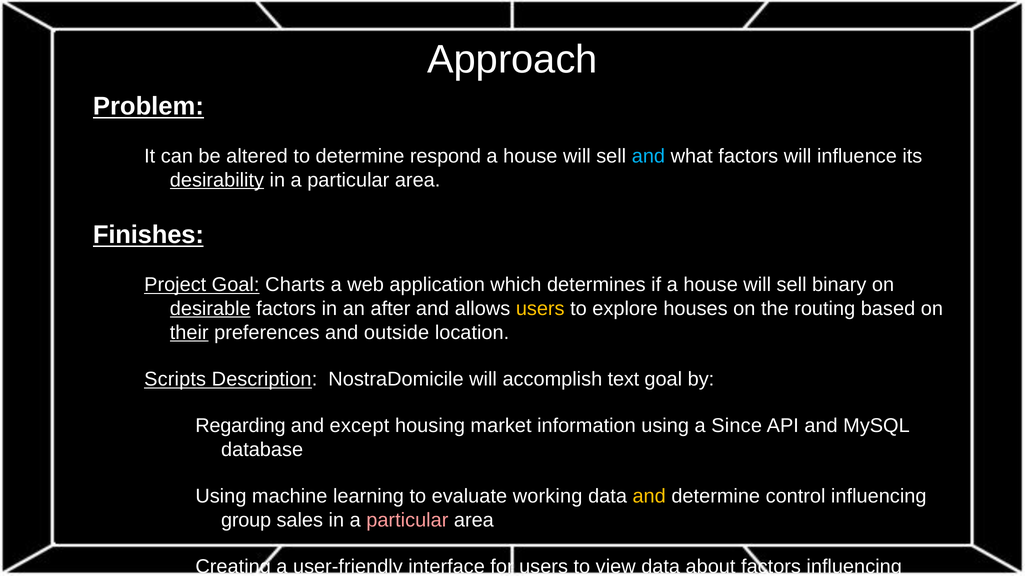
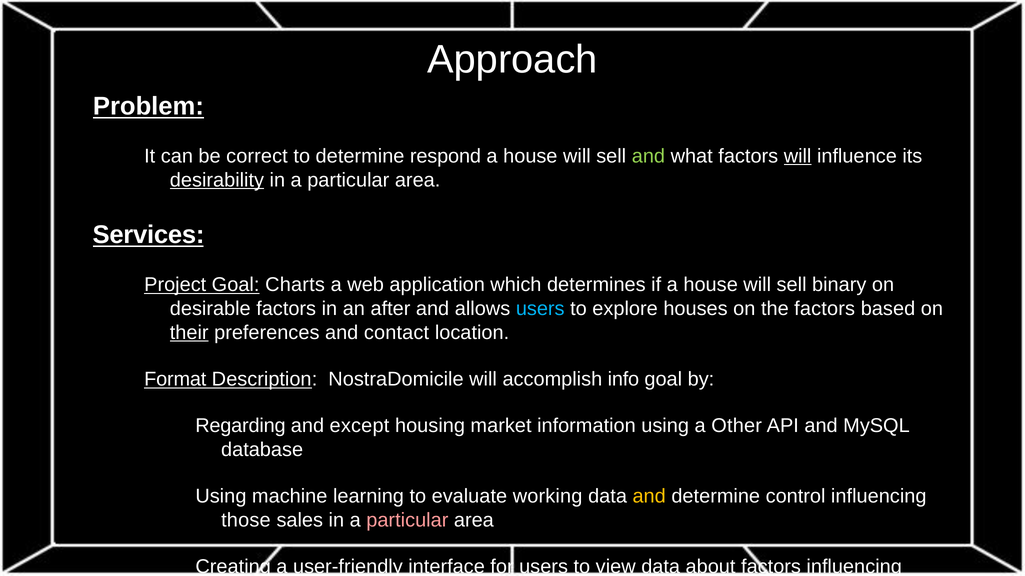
altered: altered -> correct (257, 156)
and colour: light blue -> light green (648, 156)
will underline: none -> present (798, 156)
Finishes: Finishes -> Services (148, 235)
desirable underline: present -> none (210, 309)
users colour: yellow -> light blue (540, 309)
the routing: routing -> factors (825, 309)
outside: outside -> contact (397, 333)
Scripts: Scripts -> Format (175, 379)
text: text -> info (623, 379)
Since: Since -> Other (737, 426)
group: group -> those (246, 521)
